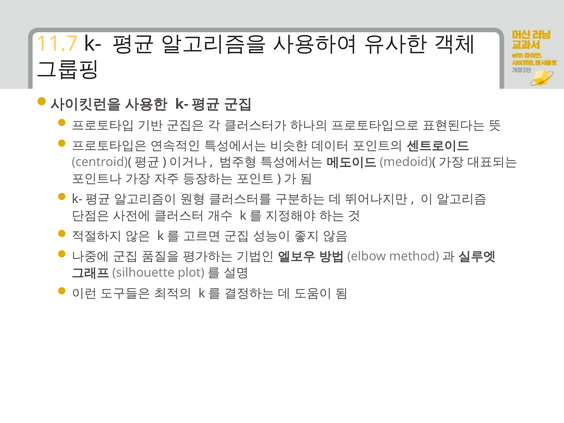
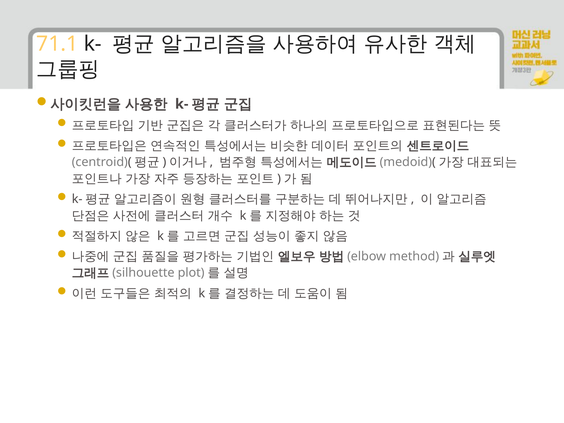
11.7: 11.7 -> 71.1 (57, 44)
